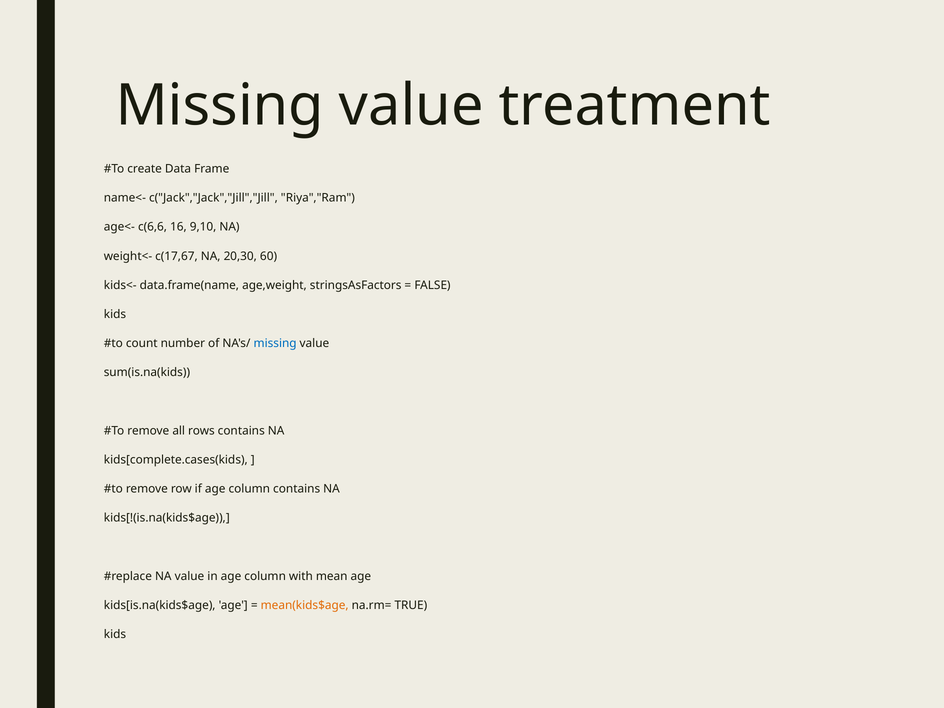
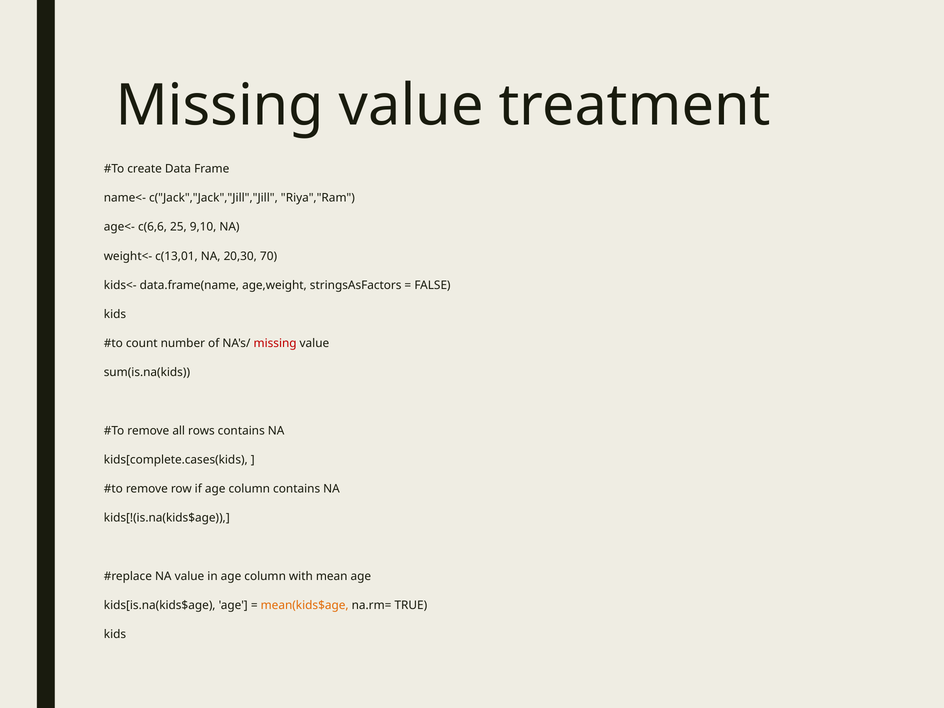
16: 16 -> 25 (178, 227)
c(17,67: c(17,67 -> c(13,01 (176, 256)
60: 60 -> 70 (269, 256)
missing colour: blue -> red (275, 343)
